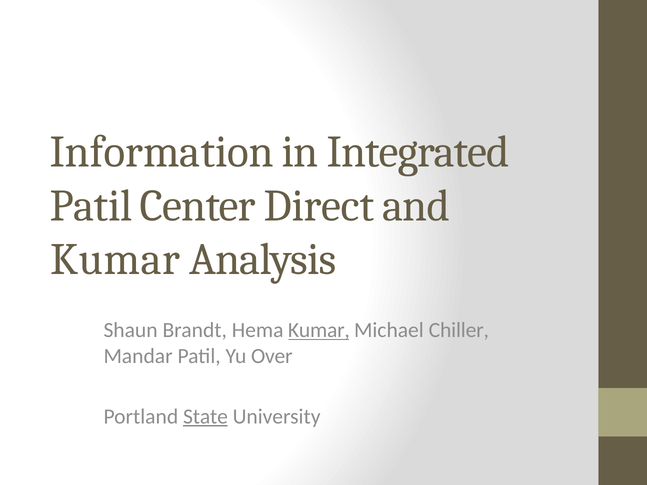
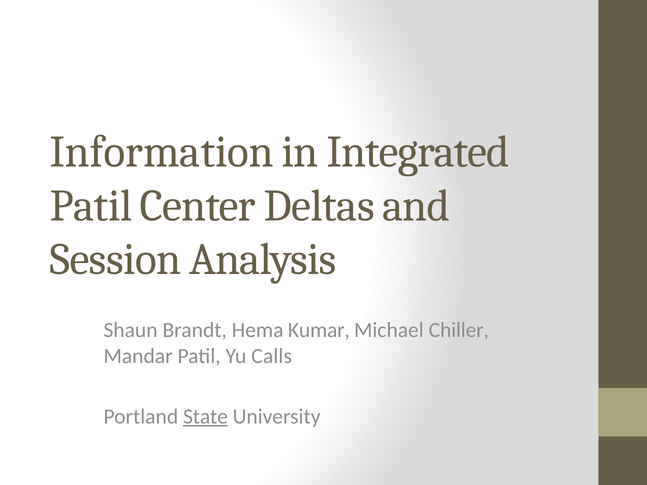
Direct: Direct -> Deltas (319, 206)
Kumar: Kumar -> Session (116, 260)
Kumar underline: present -> none (319, 330)
Over: Over -> Calls (272, 356)
